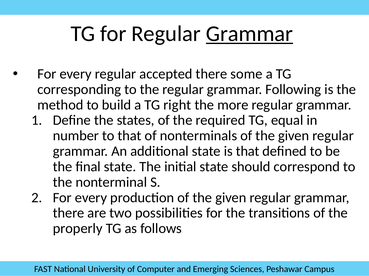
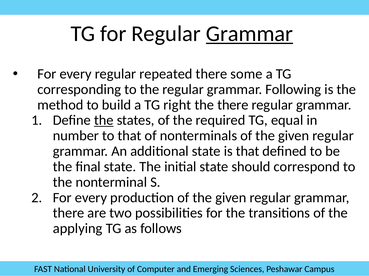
accepted: accepted -> repeated (166, 74)
the more: more -> there (233, 105)
the underline: none -> present (104, 121)
properly: properly -> applying (78, 229)
